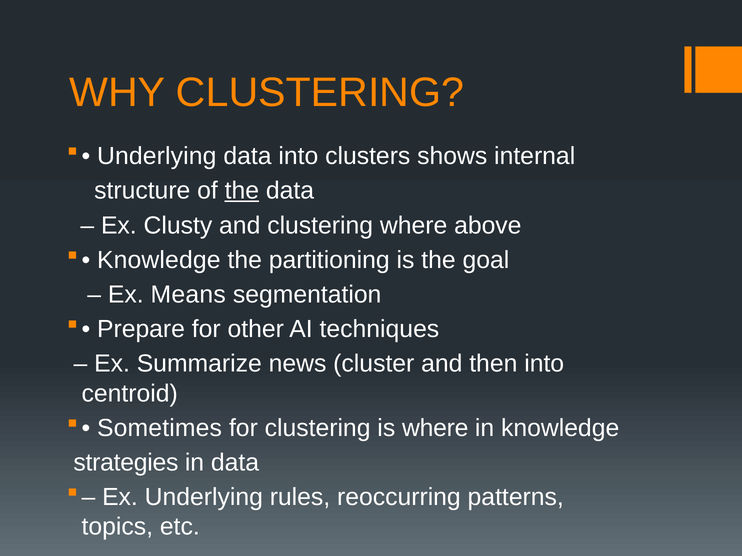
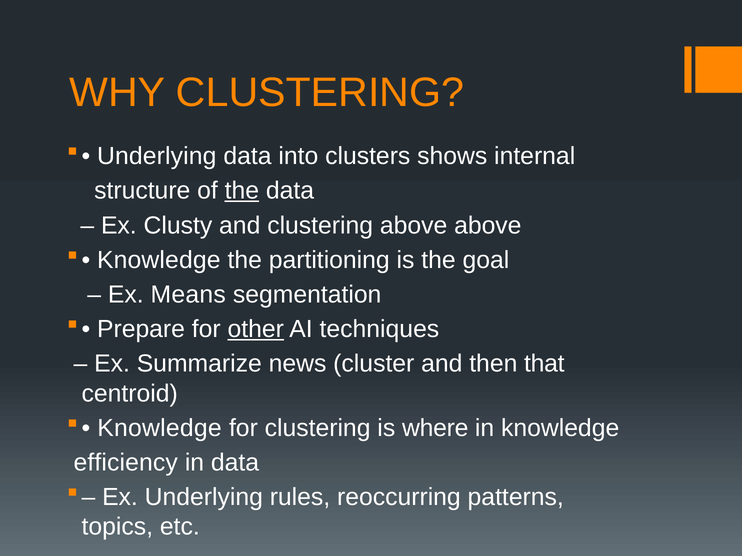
clustering where: where -> above (414, 226)
other underline: none -> present (256, 329)
then into: into -> that (544, 364)
Sometimes: Sometimes -> Knowledge (159, 428)
strategies: strategies -> efficiency (126, 463)
